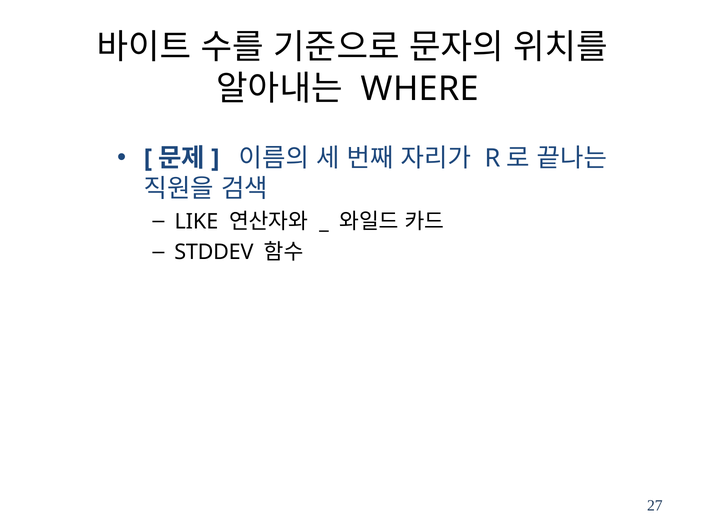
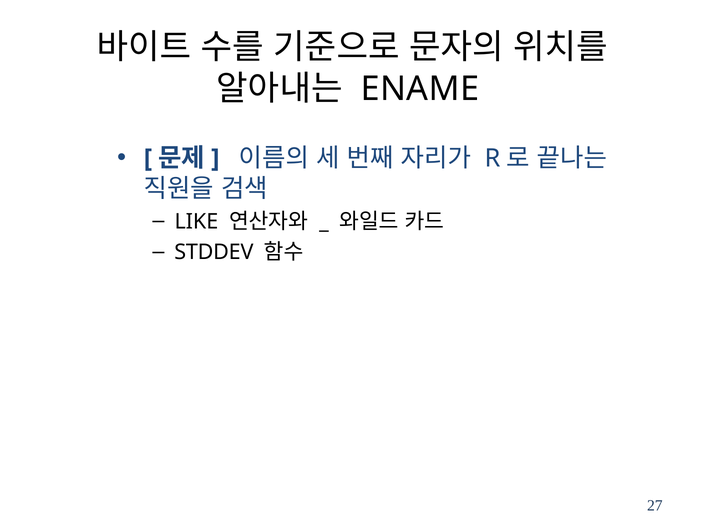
WHERE: WHERE -> ENAME (420, 89)
